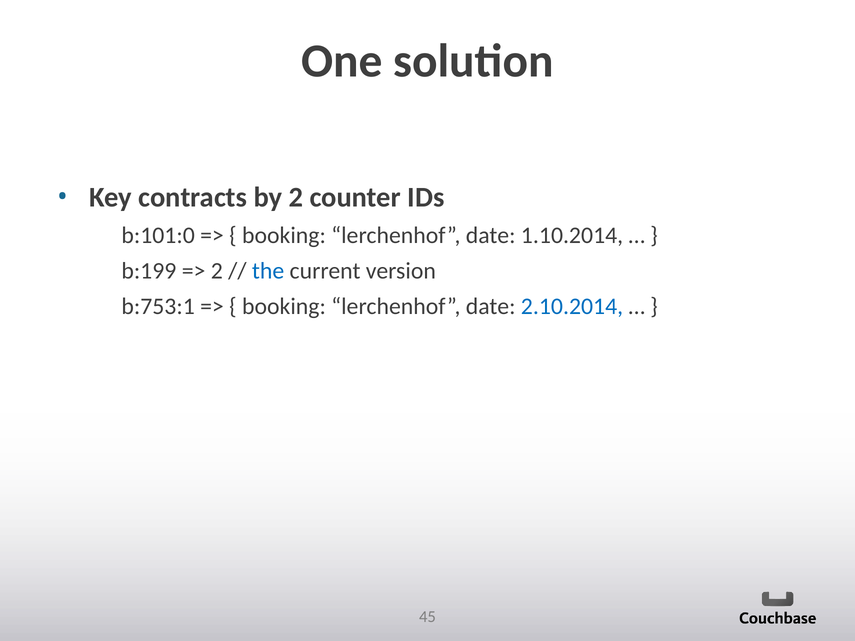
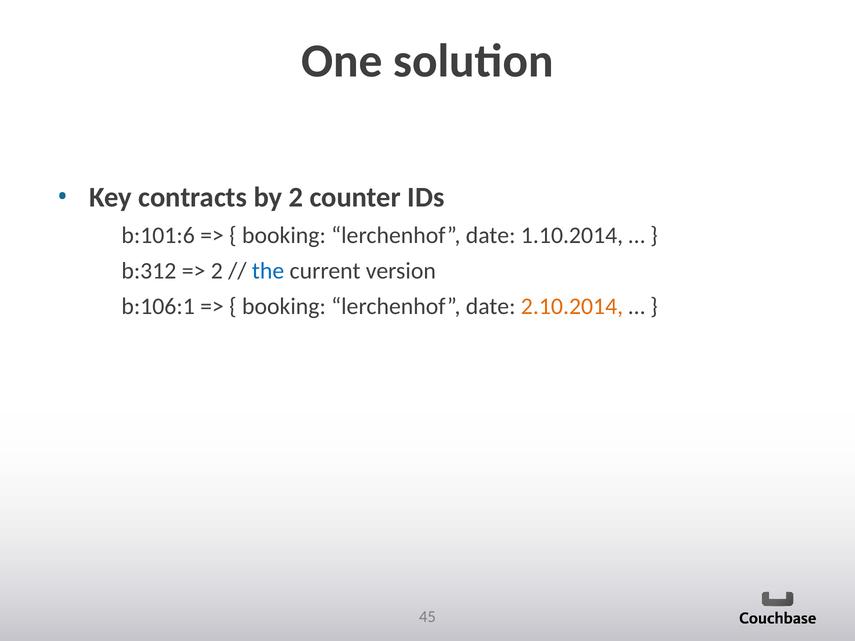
b:101:0: b:101:0 -> b:101:6 (158, 235)
b:199: b:199 -> b:312 (149, 271)
b:753:1: b:753:1 -> b:106:1 (158, 307)
2.10.2014 colour: blue -> orange (572, 307)
